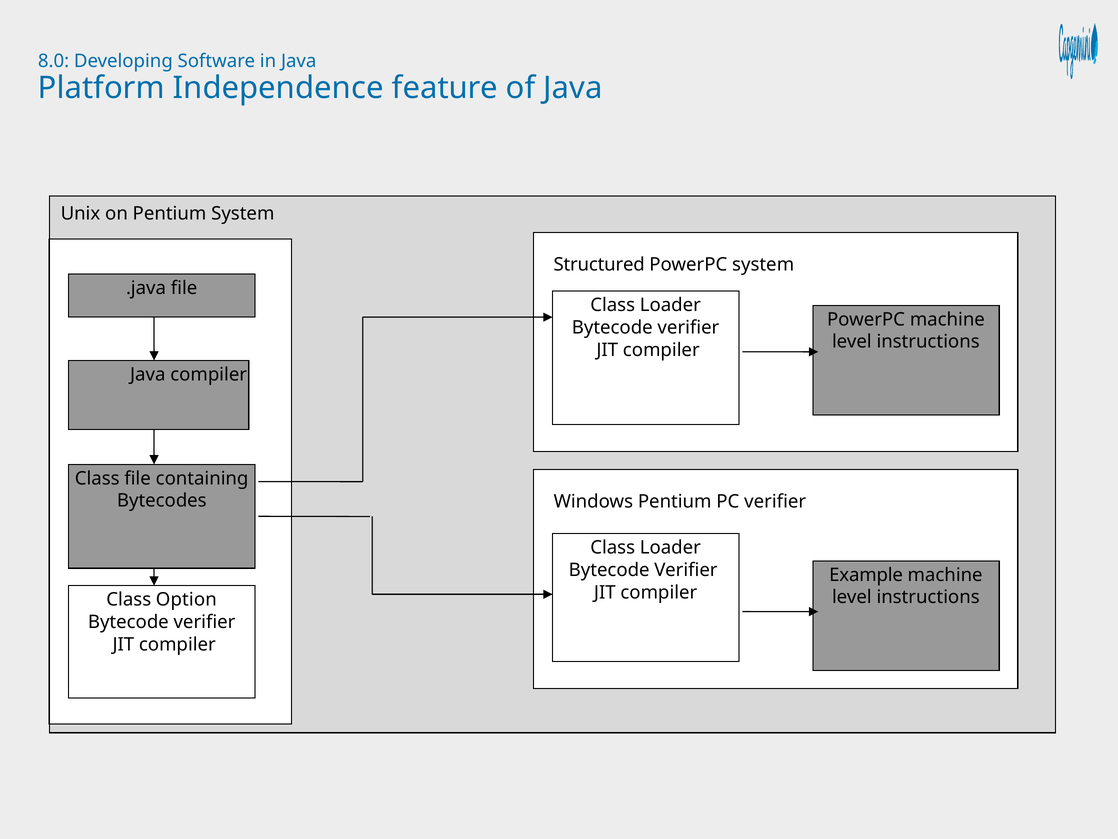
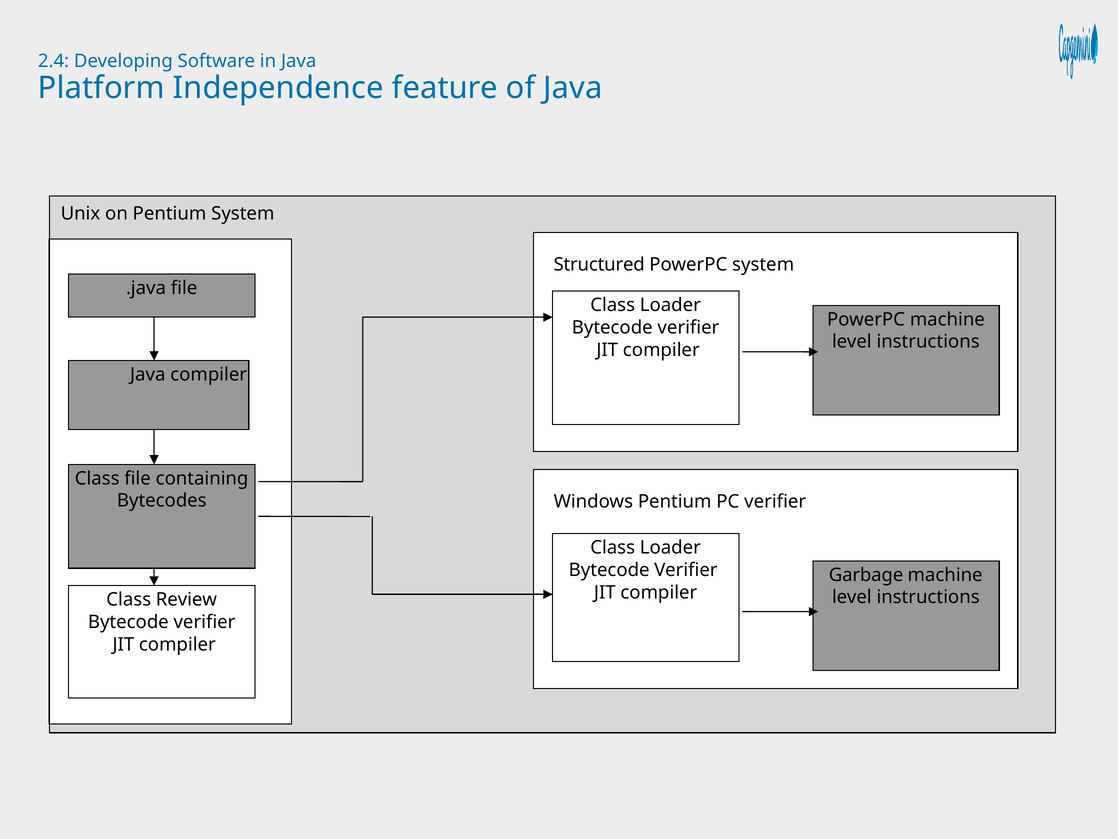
8.0: 8.0 -> 2.4 (54, 61)
Example: Example -> Garbage (866, 575)
Option: Option -> Review (186, 599)
